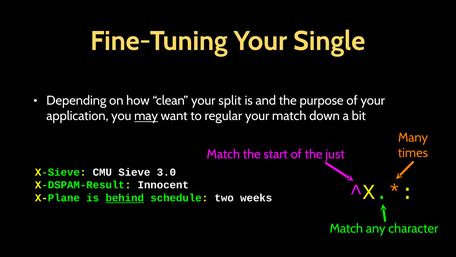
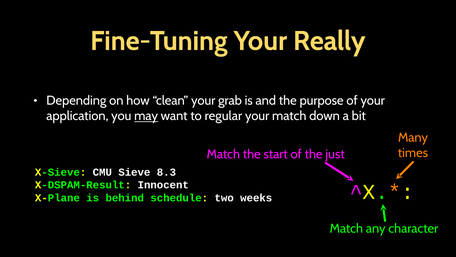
Single: Single -> Really (329, 41)
split: split -> grab (230, 100)
3.0: 3.0 -> 8.3 (166, 172)
behind underline: present -> none (125, 198)
